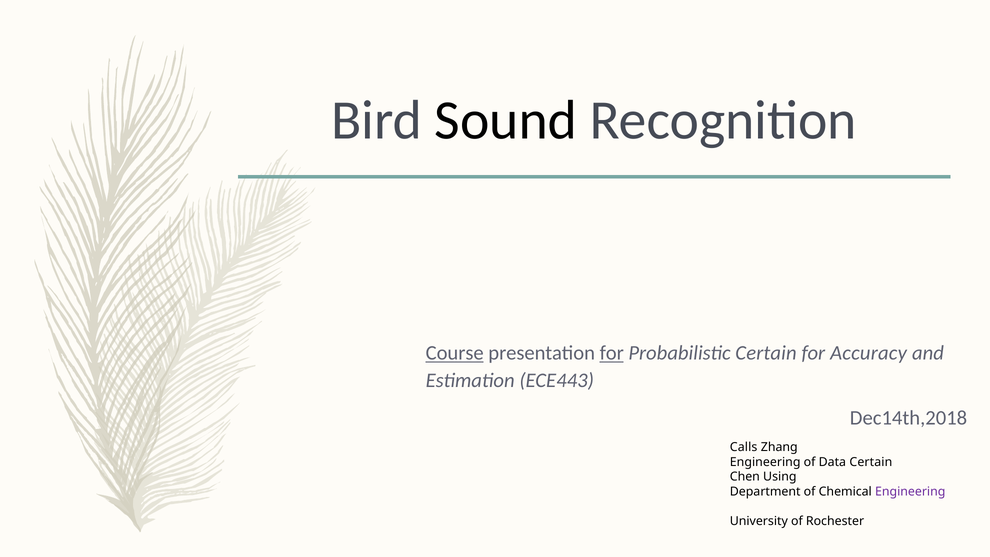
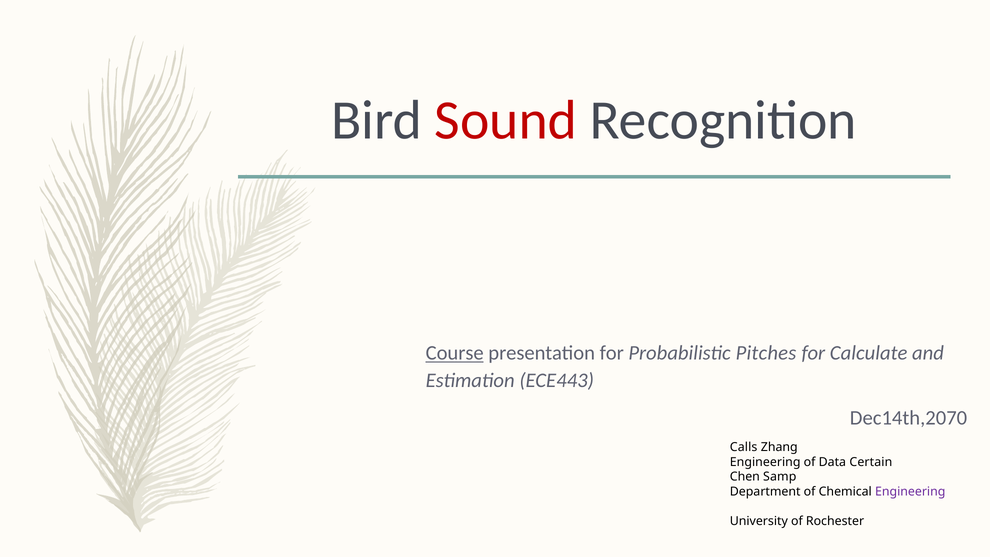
Sound colour: black -> red (506, 120)
for underline: present -> none (612, 353)
Probabilistic Certain: Certain -> Pitches (766, 353)
Accuracy: Accuracy -> Calculate (869, 353)
Dec14th,2018: Dec14th,2018 -> Dec14th,2070 (908, 418)
Using: Using -> Samp (780, 477)
